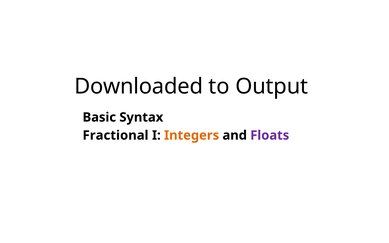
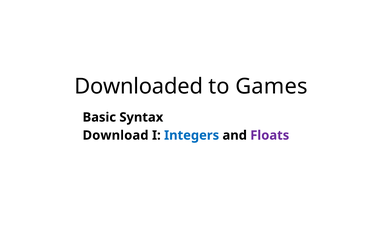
Output: Output -> Games (272, 86)
Fractional: Fractional -> Download (116, 135)
Integers colour: orange -> blue (192, 135)
